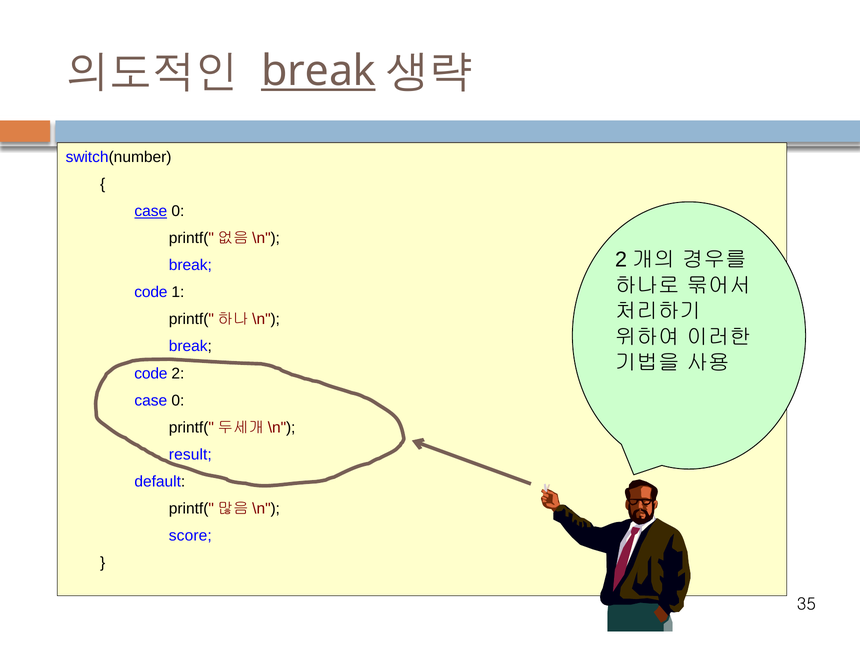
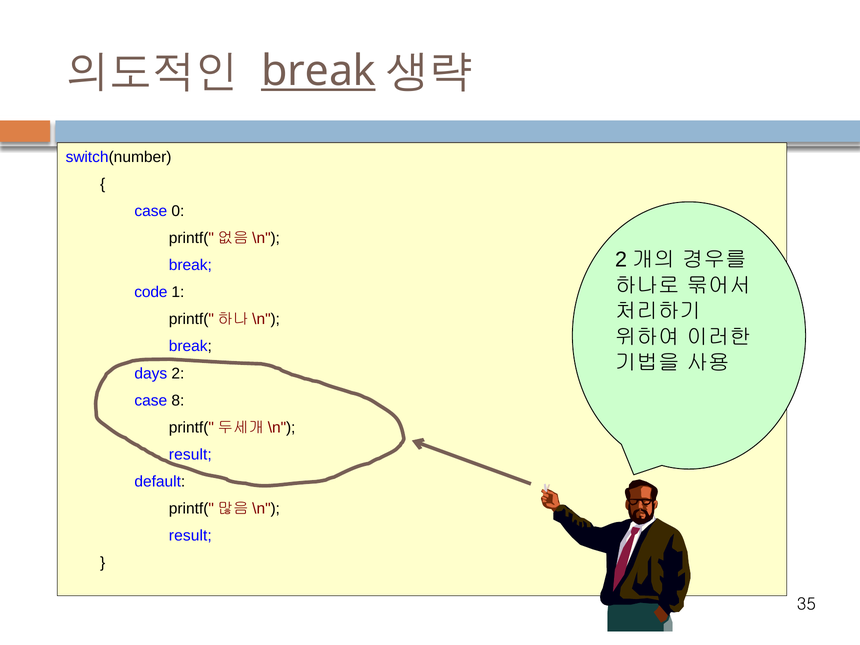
case underline: present -> none (151, 211)
code: code -> days (151, 373)
0: 0 -> 8 (178, 400)
score: score -> result (190, 535)
